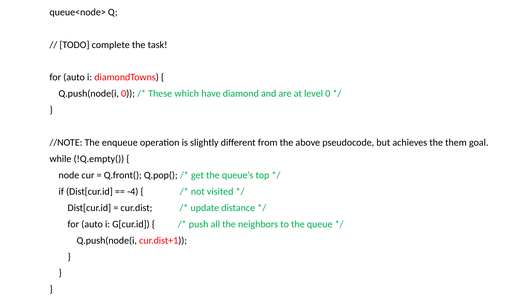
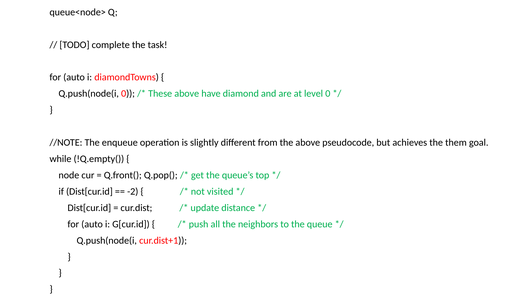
These which: which -> above (187, 94)
-4: -4 -> -2 (133, 192)
